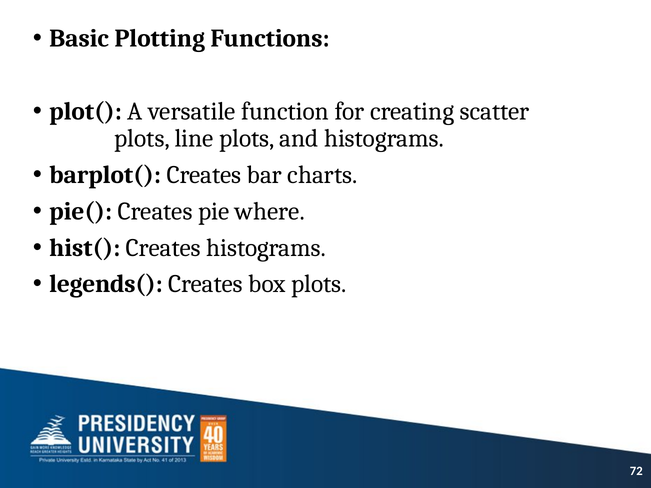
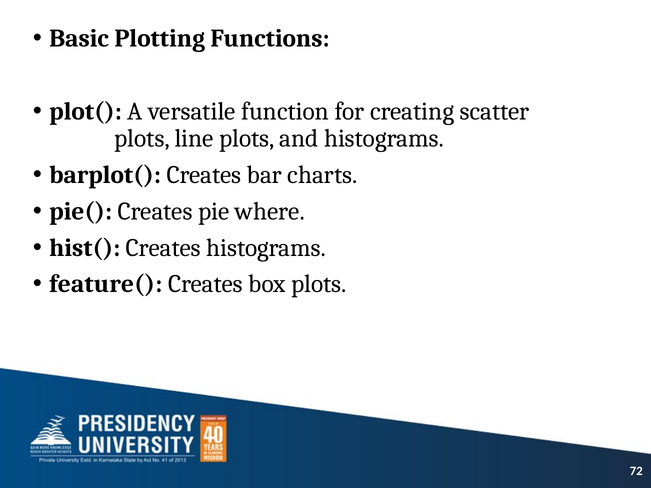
legends(: legends( -> feature( (106, 284)
